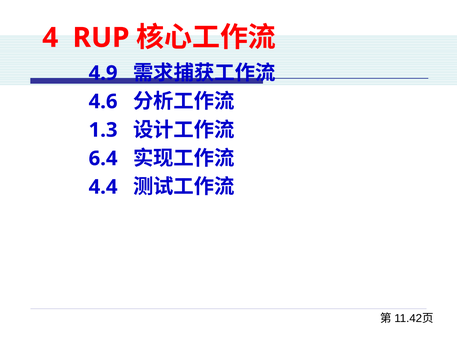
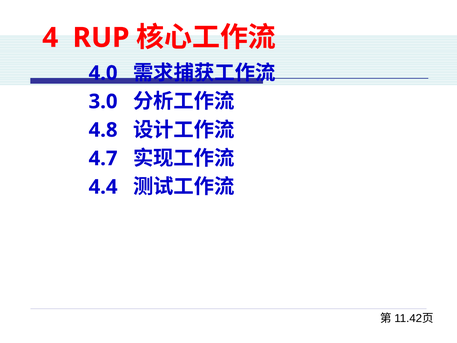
4.9: 4.9 -> 4.0 (103, 73)
4.6: 4.6 -> 3.0 (103, 101)
1.3: 1.3 -> 4.8 (103, 130)
6.4: 6.4 -> 4.7 (103, 158)
